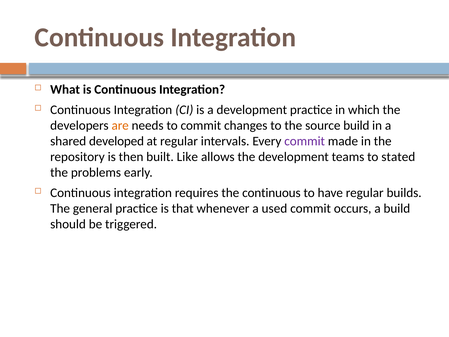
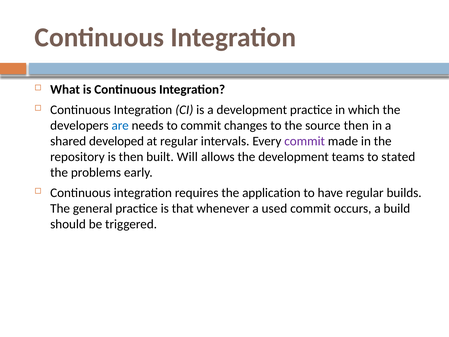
are colour: orange -> blue (120, 125)
source build: build -> then (356, 125)
Like: Like -> Will (187, 157)
the continuous: continuous -> application (271, 193)
